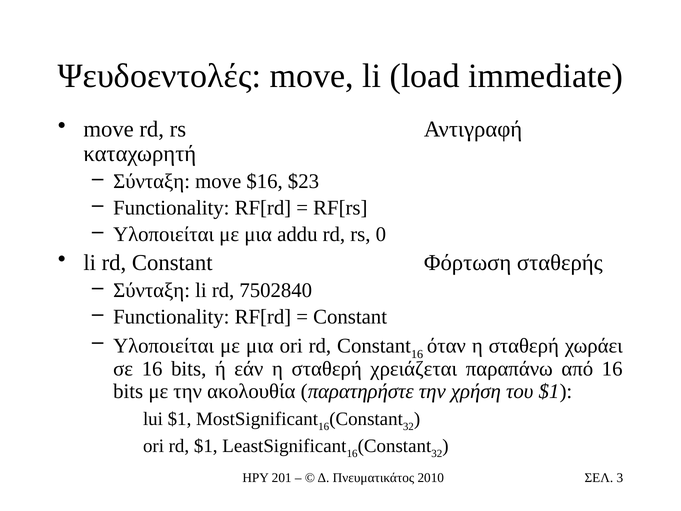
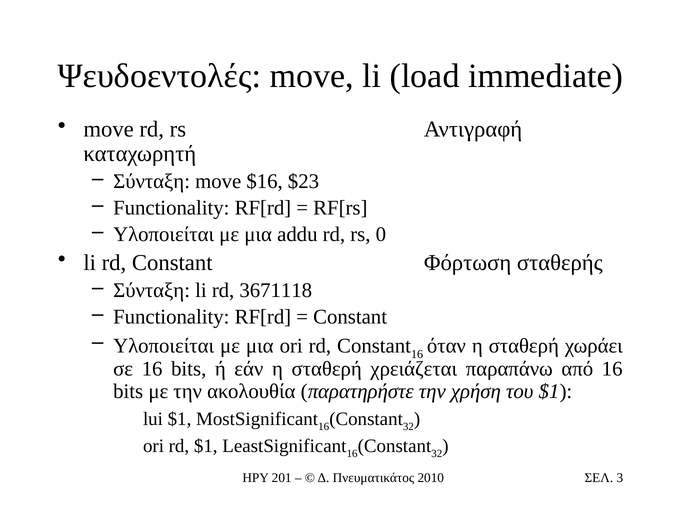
7502840: 7502840 -> 3671118 (276, 290)
